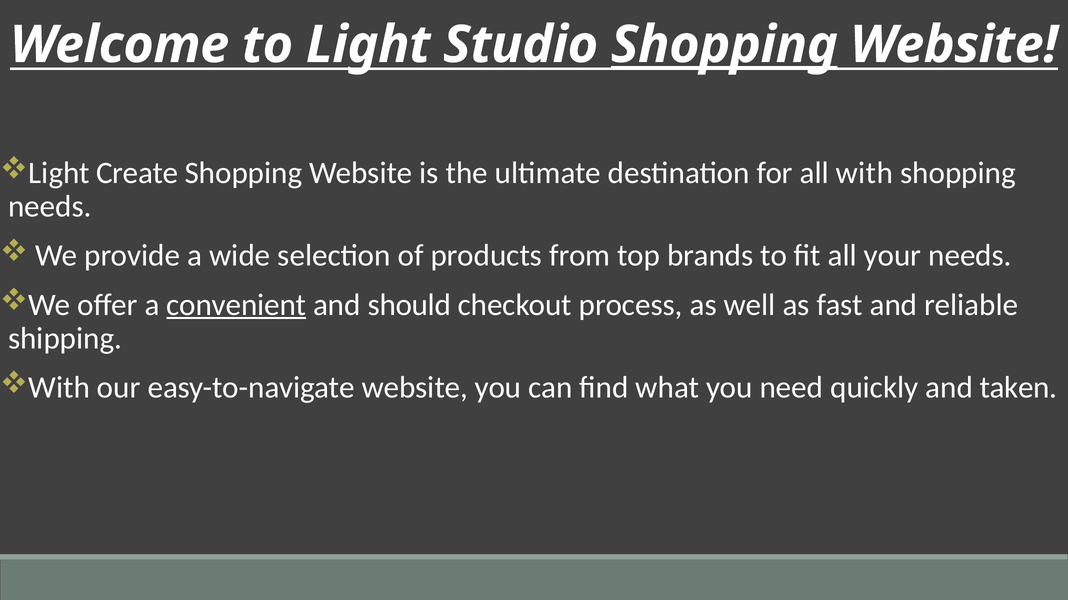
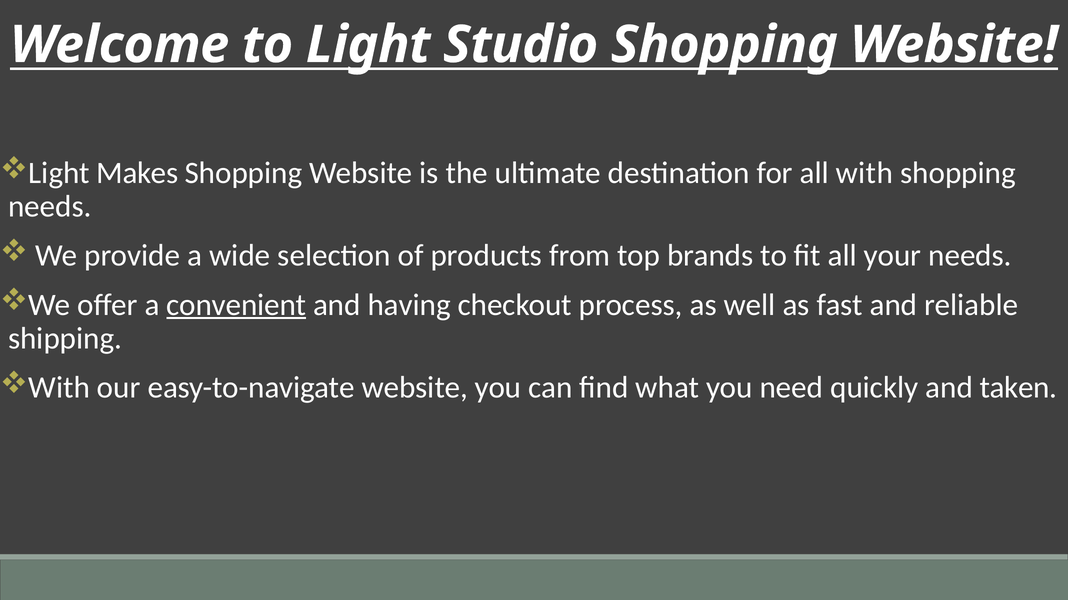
Shopping underline: present -> none (724, 45)
Create: Create -> Makes (137, 173)
should: should -> having (409, 305)
